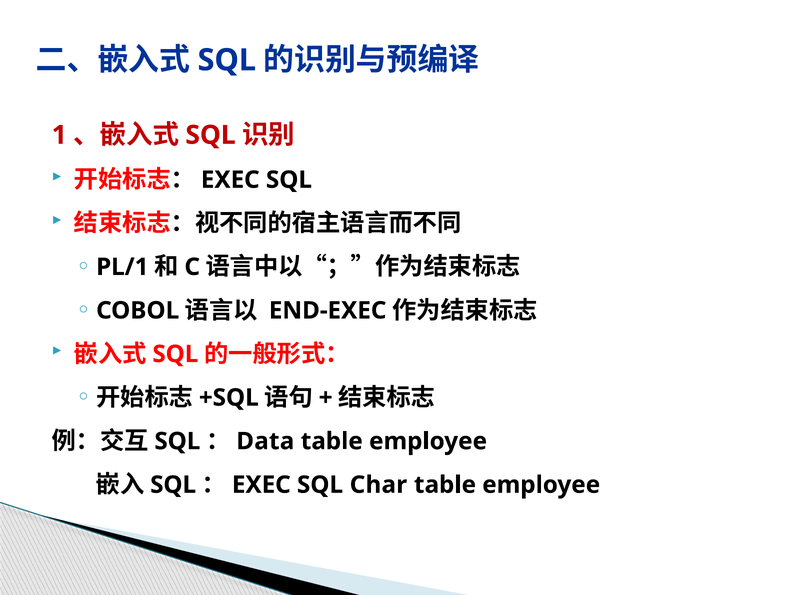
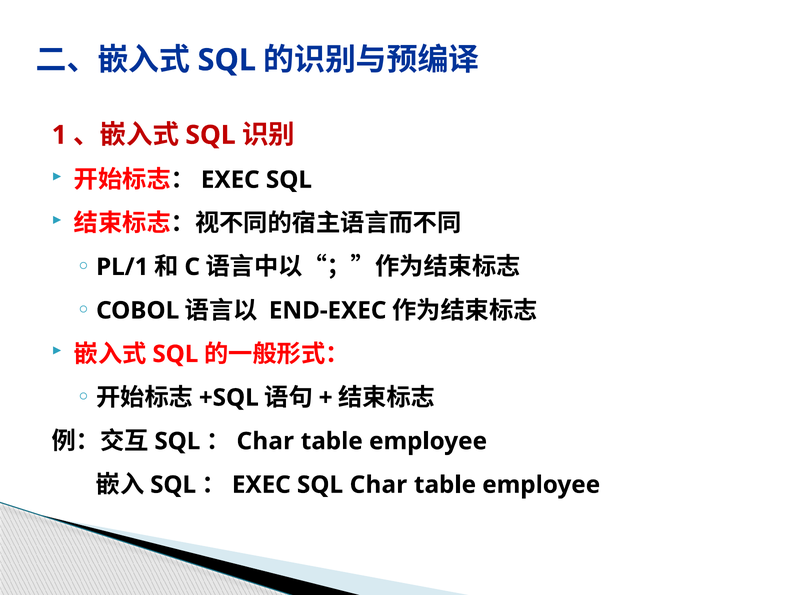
Data: Data -> Char (265, 442)
